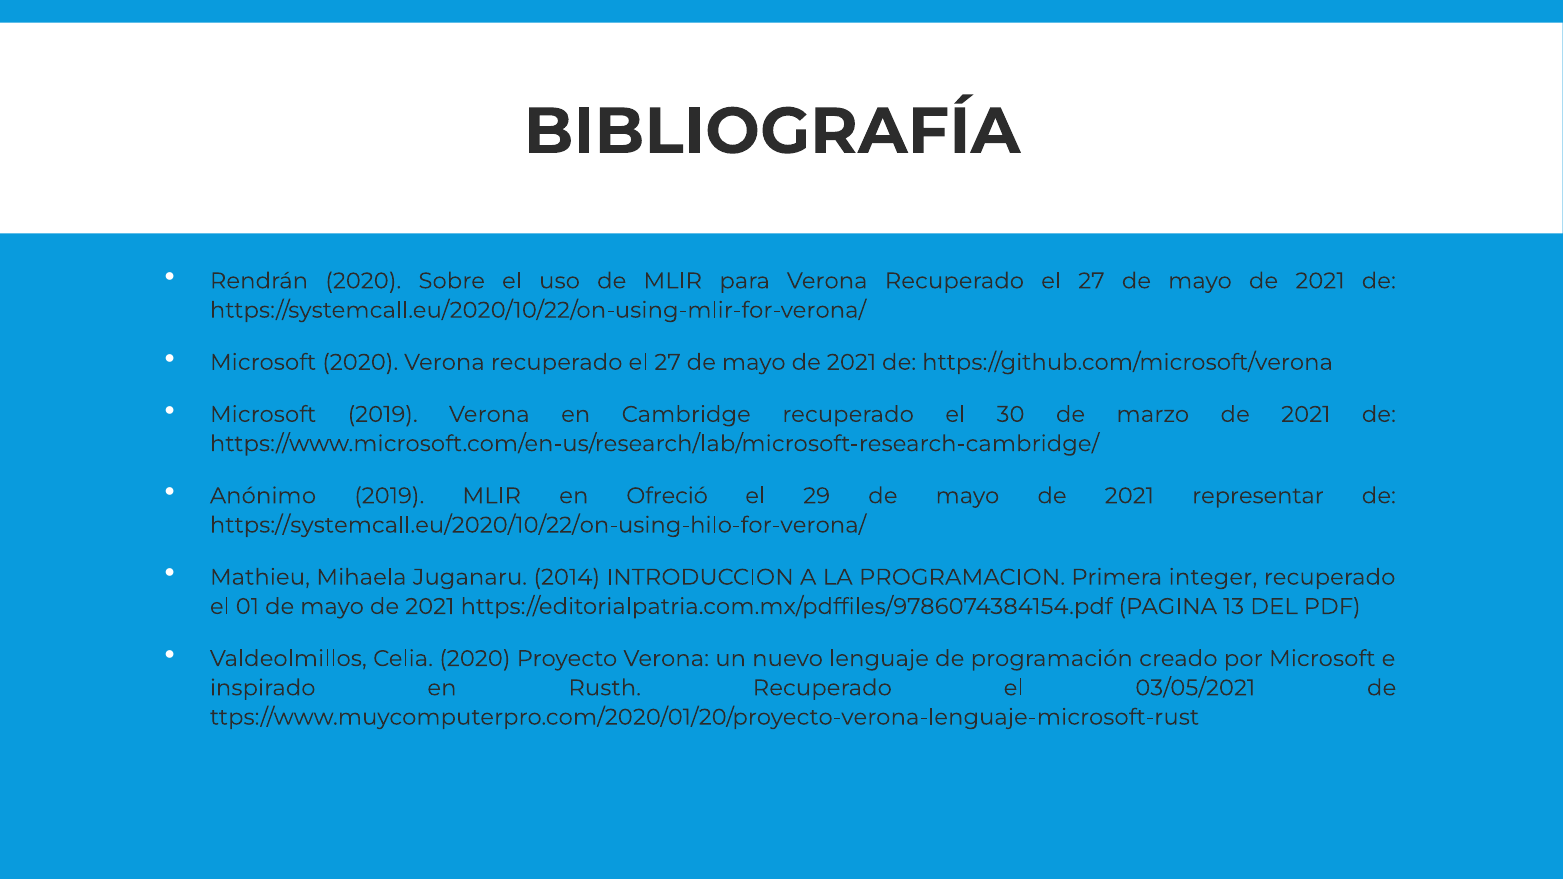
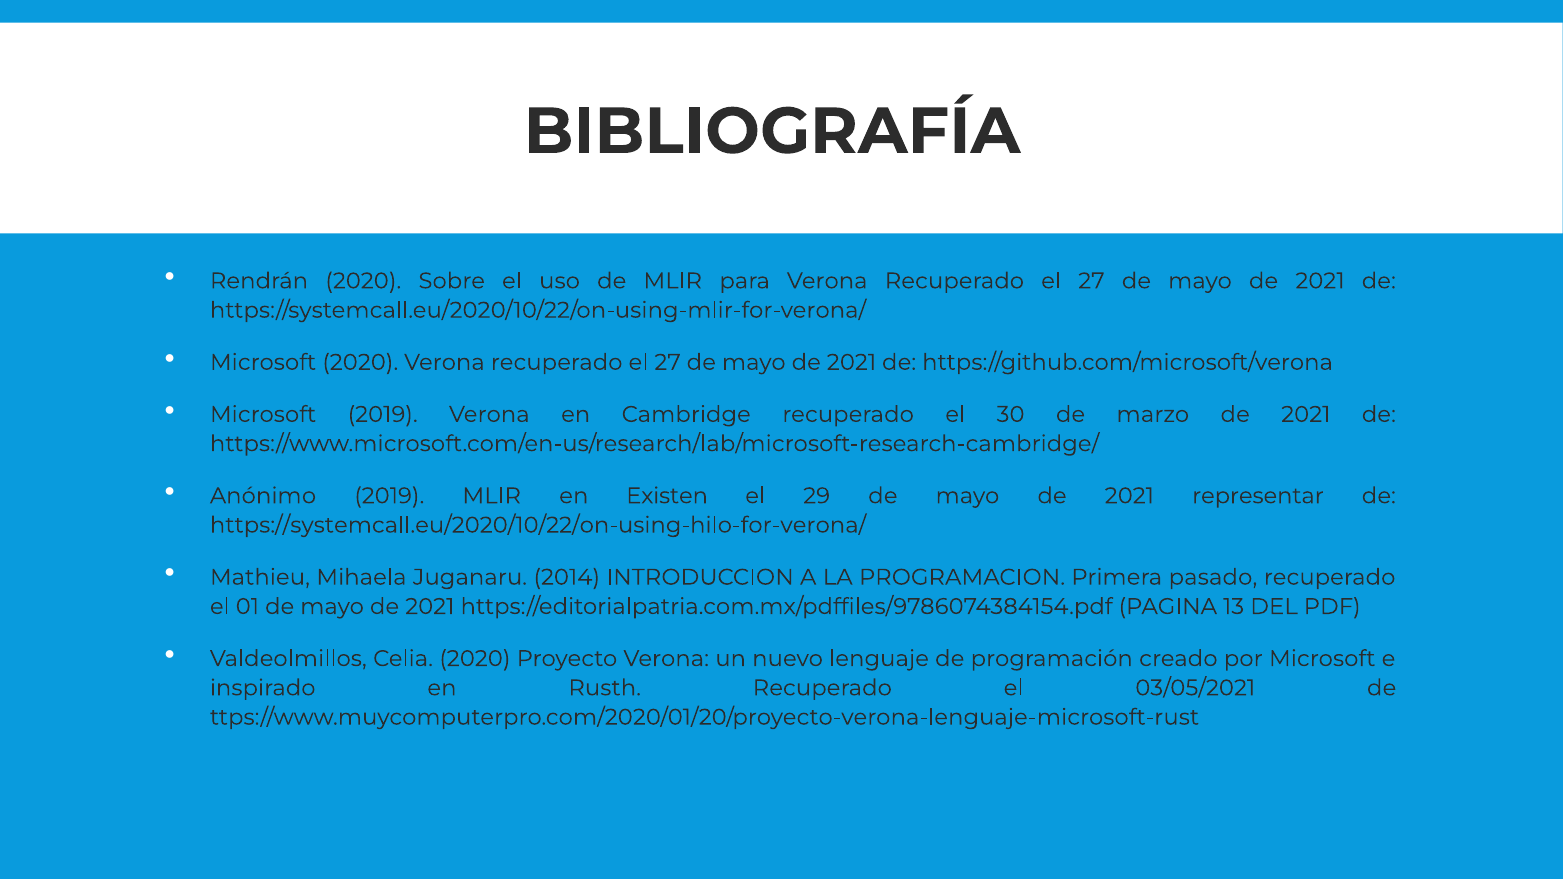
Ofreció: Ofreció -> Existen (667, 496)
integer: integer -> pasado (1213, 577)
